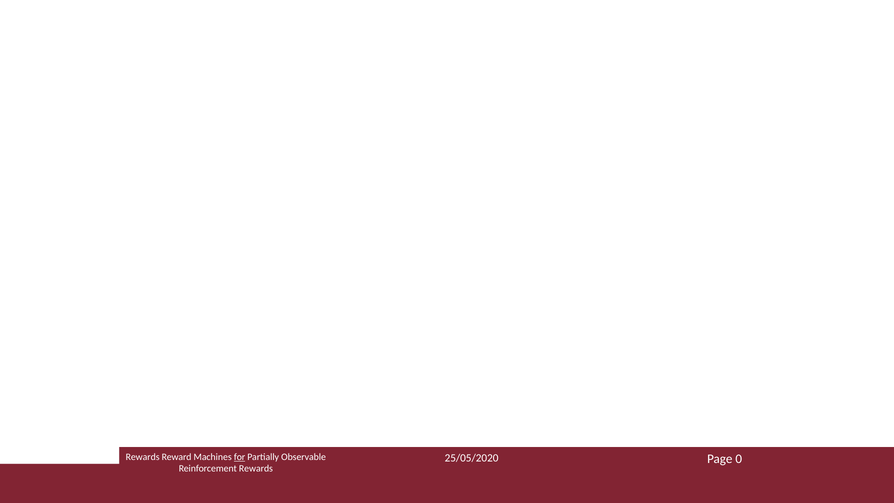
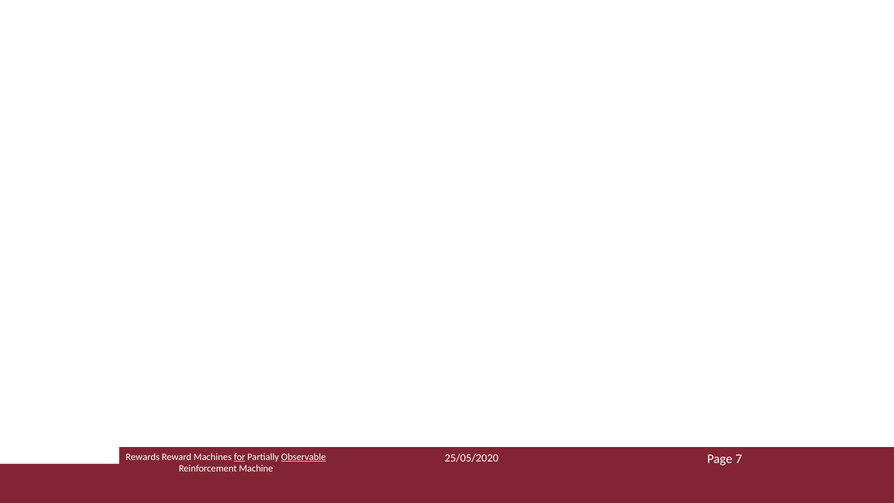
Observable underline: none -> present (304, 457)
0: 0 -> 7 (739, 459)
Reinforcement Rewards: Rewards -> Machine (256, 469)
